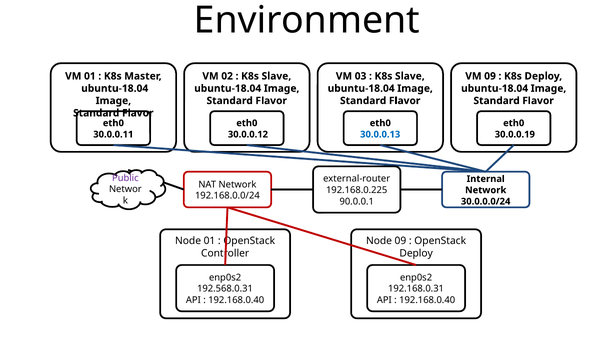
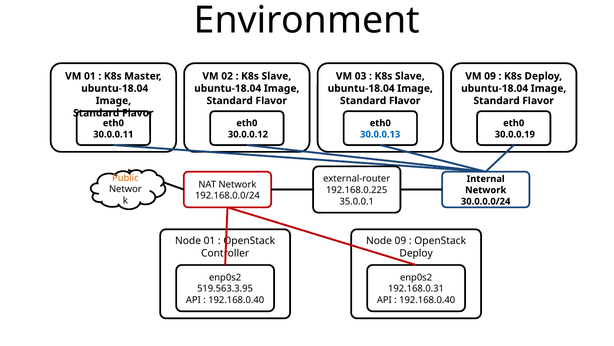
Public colour: purple -> orange (125, 178)
90.0.0.1: 90.0.0.1 -> 35.0.0.1 (357, 201)
192.568.0.31: 192.568.0.31 -> 519.563.3.95 (225, 288)
